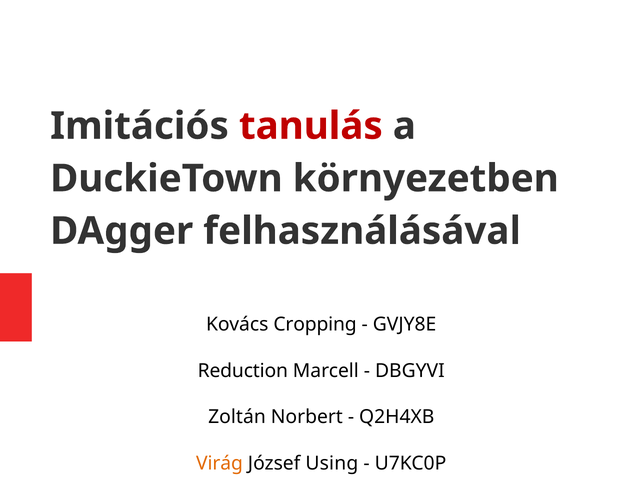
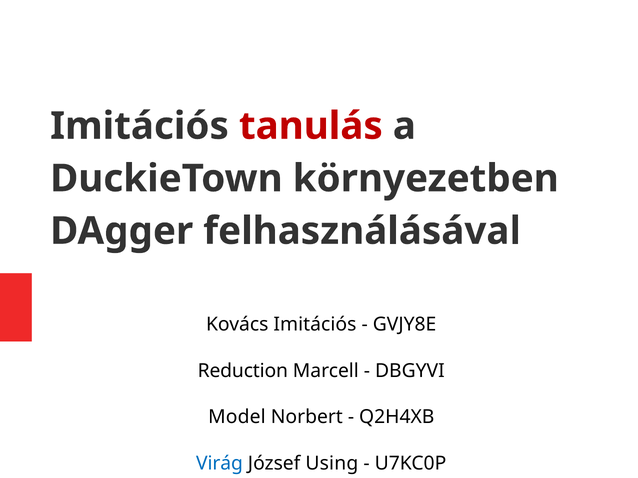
Kovács Cropping: Cropping -> Imitációs (315, 325)
Zoltán: Zoltán -> Model (237, 418)
Virág colour: orange -> blue (219, 464)
